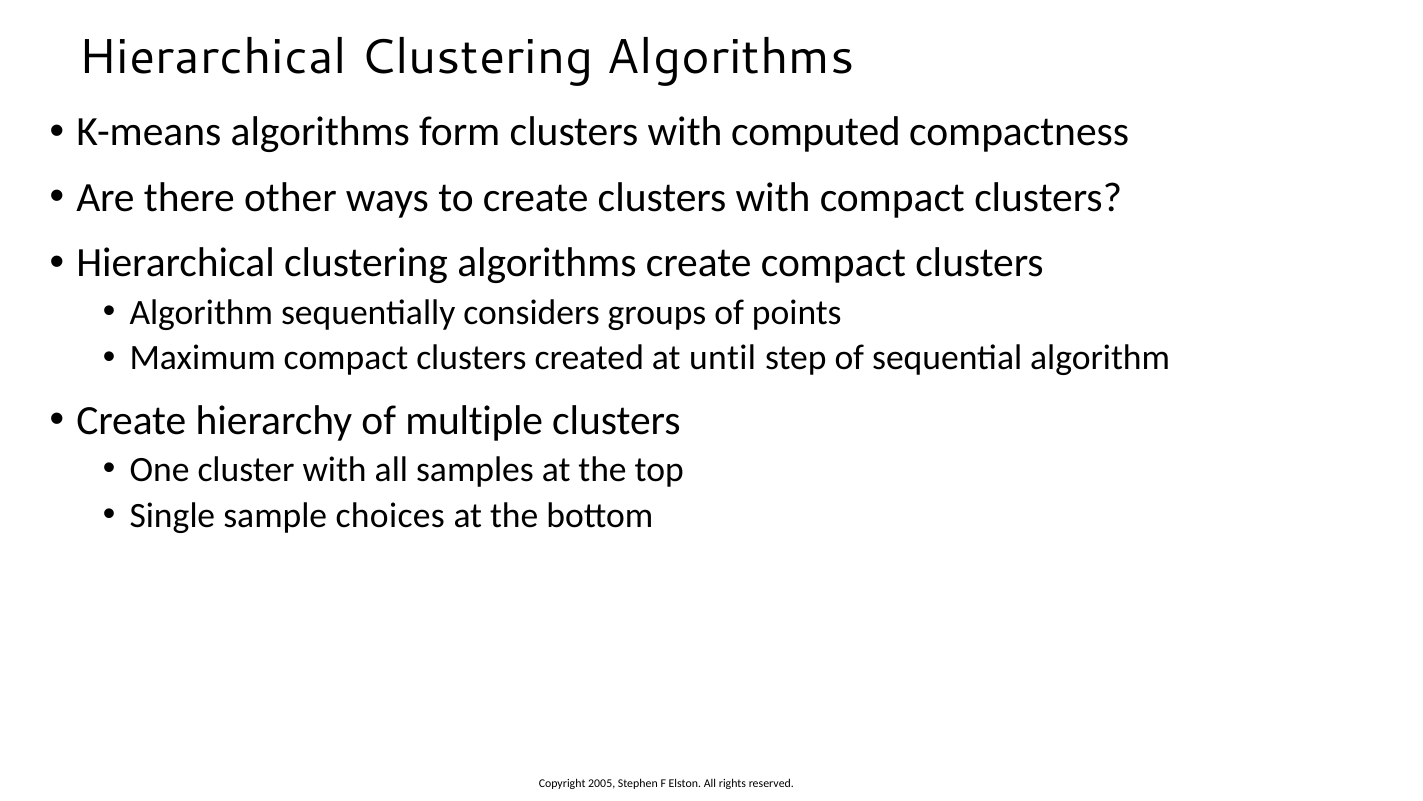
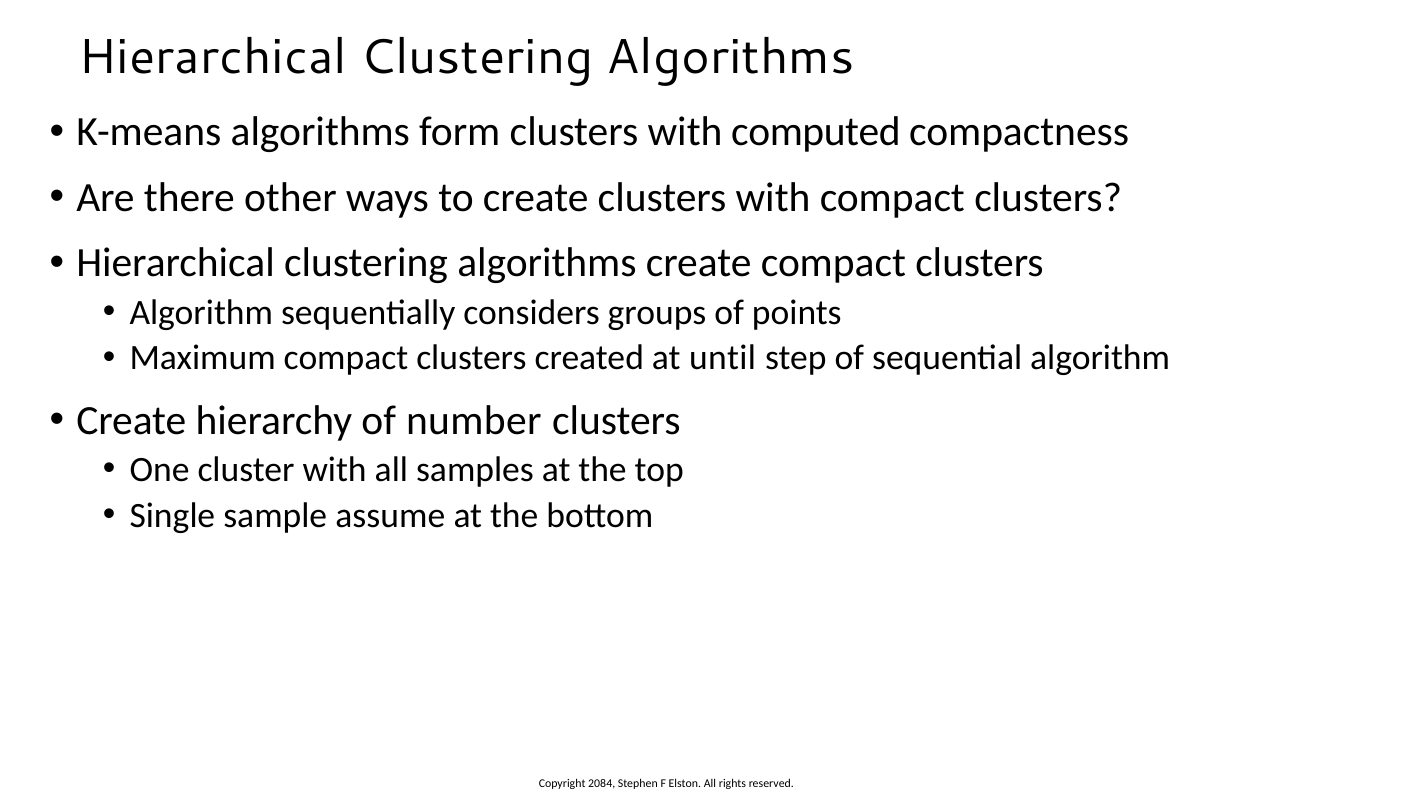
multiple: multiple -> number (474, 420)
choices: choices -> assume (390, 515)
2005: 2005 -> 2084 (602, 783)
